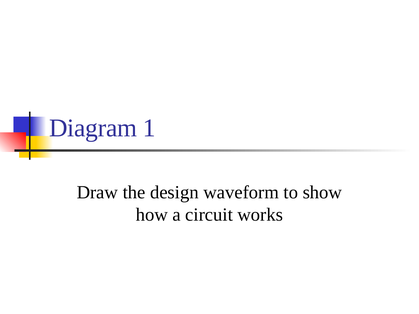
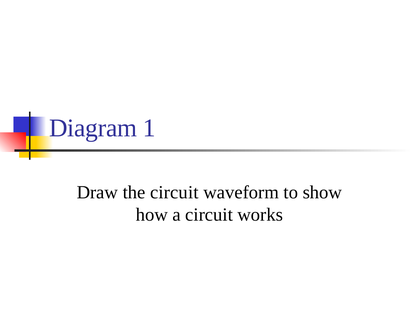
the design: design -> circuit (174, 193)
